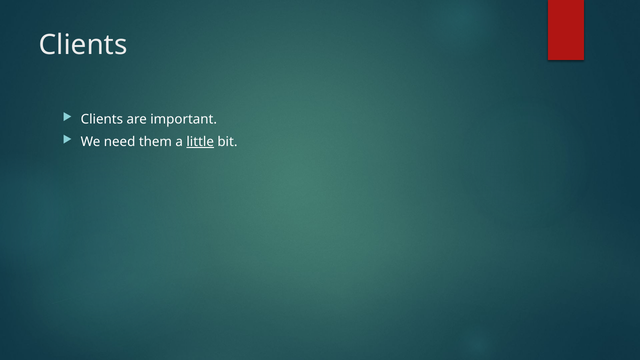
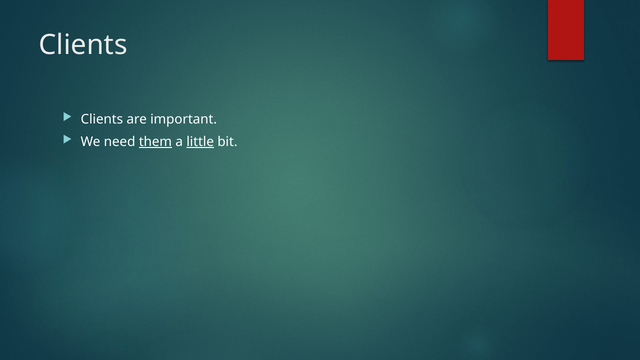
them underline: none -> present (155, 142)
